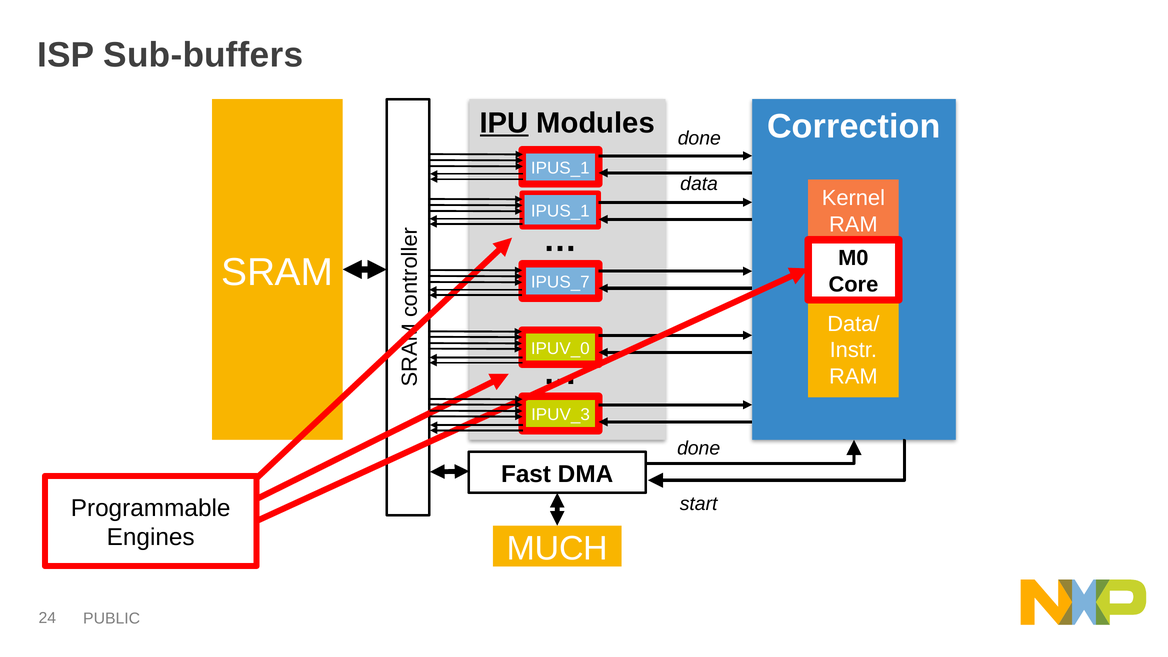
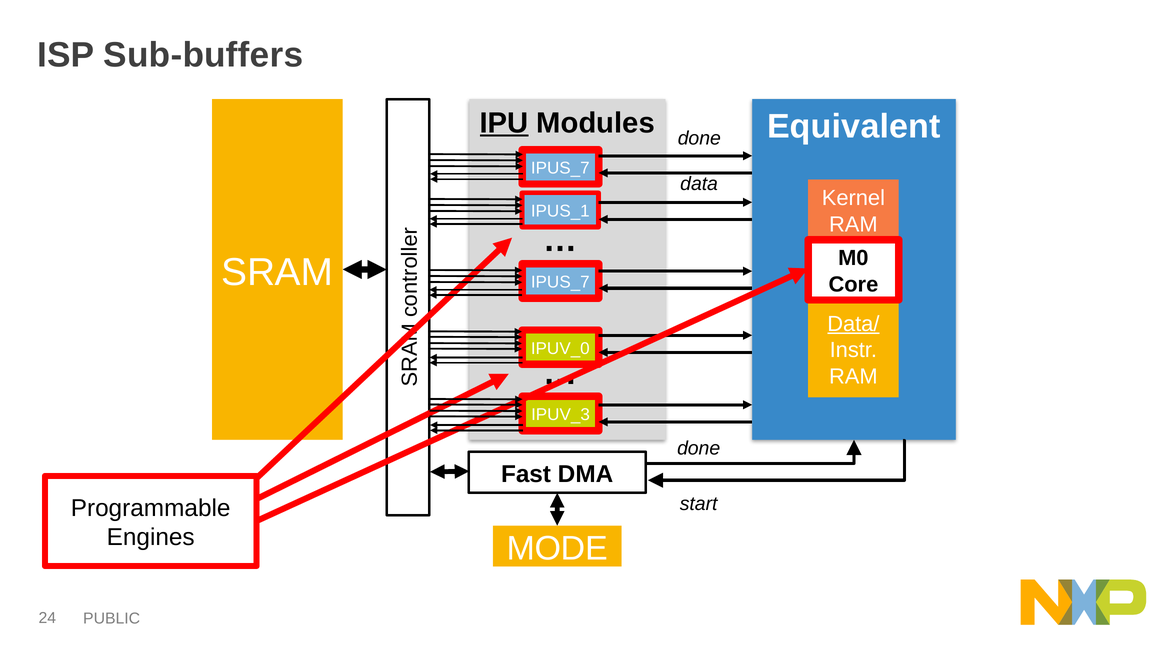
Correction: Correction -> Equivalent (854, 126)
IPUS_1: IPUS_1 -> IPUS_7 (560, 168)
Data/ underline: none -> present (853, 324)
MUCH: MUCH -> MODE (557, 548)
